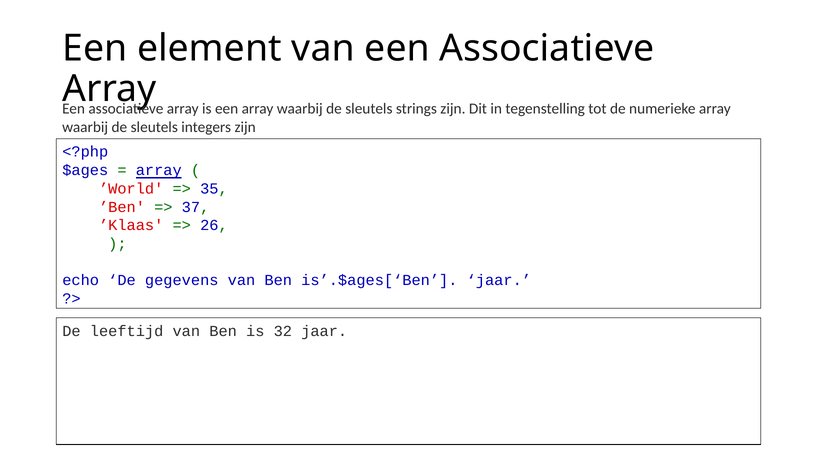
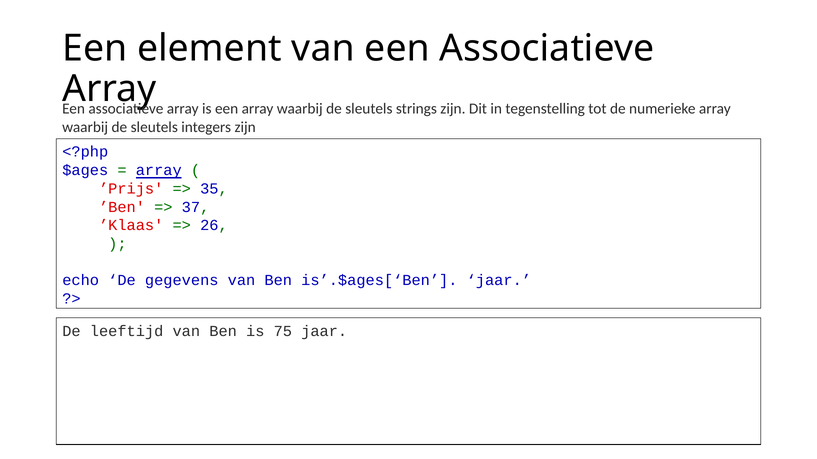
’World: ’World -> ’Prijs (131, 189)
32: 32 -> 75 (283, 332)
